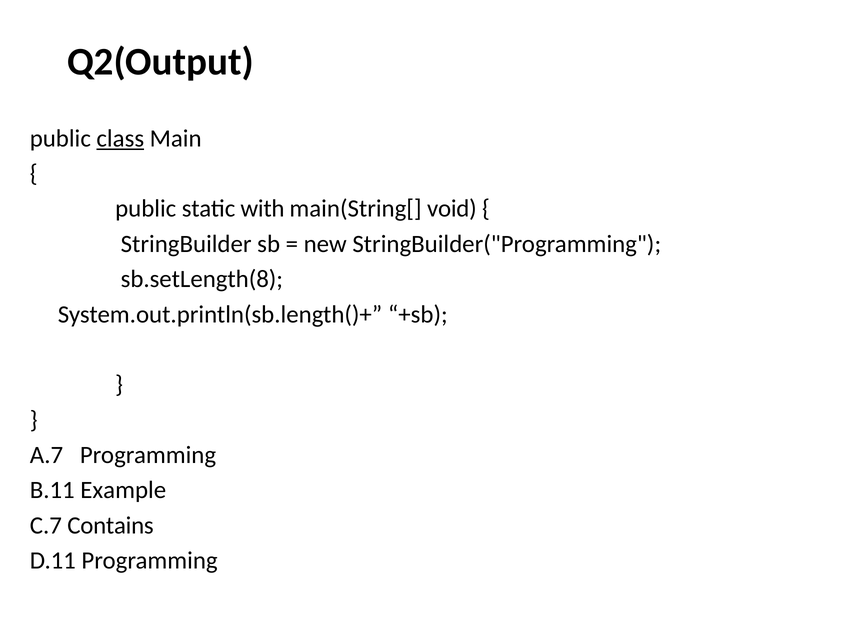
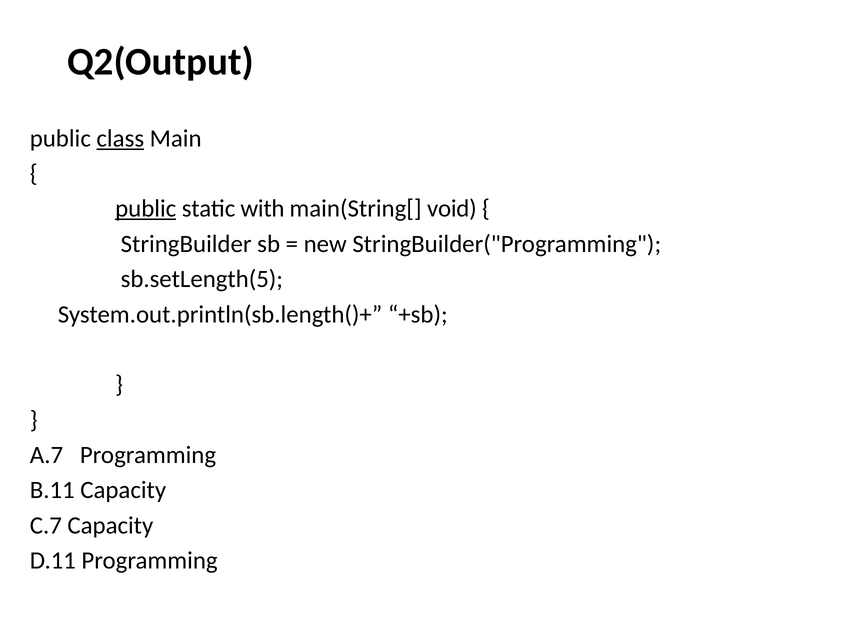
public underline: none -> present (146, 209)
sb.setLength(8: sb.setLength(8 -> sb.setLength(5 (202, 279)
Example: Example -> Capacity (123, 490)
Contains: Contains -> Capacity (110, 525)
